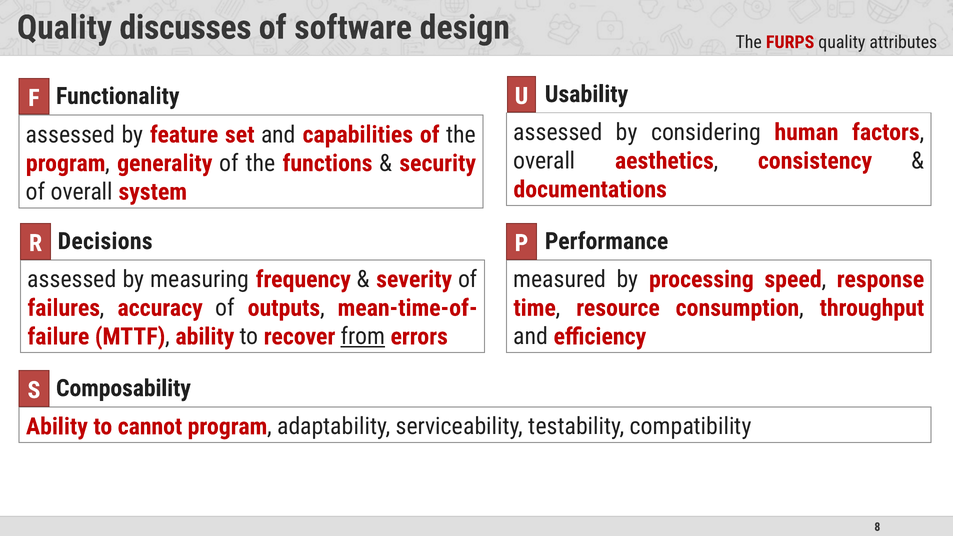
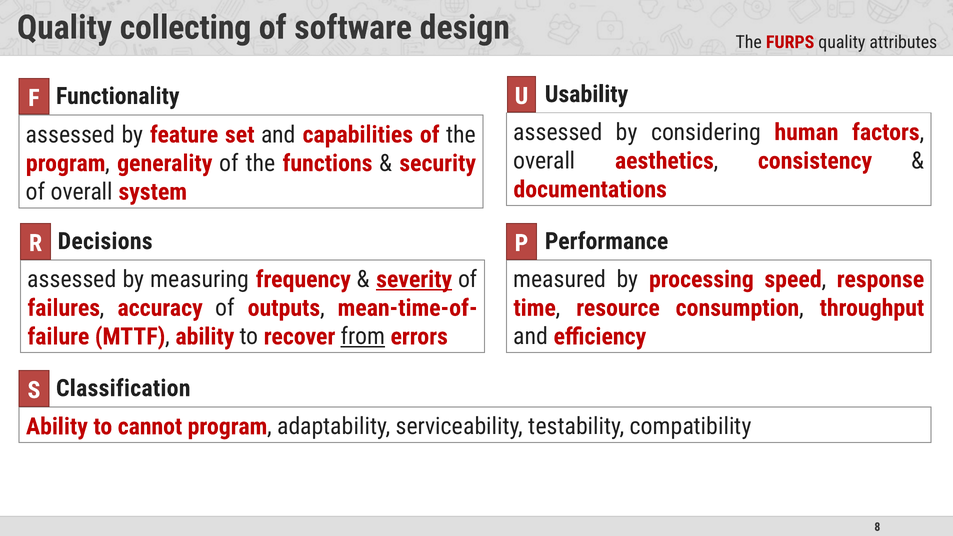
discusses: discusses -> collecting (185, 28)
severity underline: none -> present (414, 279)
Composability: Composability -> Classification (123, 388)
